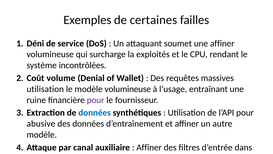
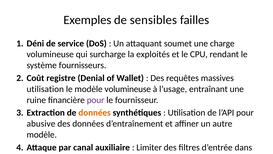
certaines: certaines -> sensibles (153, 20)
une affiner: affiner -> charge (222, 43)
incontrôlées: incontrôlées -> fournisseurs (83, 65)
volume: volume -> registre (61, 78)
données colour: blue -> orange (95, 112)
Affiner: Affiner -> Limiter (149, 147)
